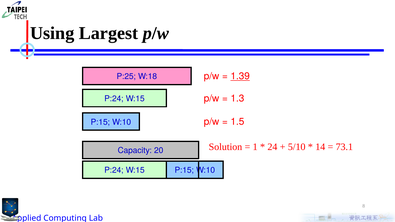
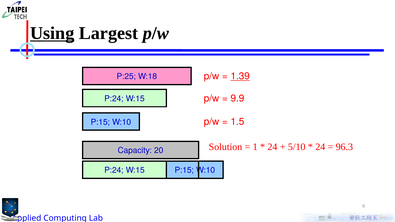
Using underline: none -> present (52, 33)
1.3: 1.3 -> 9.9 (237, 99)
14: 14 -> 24 (320, 147)
73.1: 73.1 -> 96.3 (344, 147)
